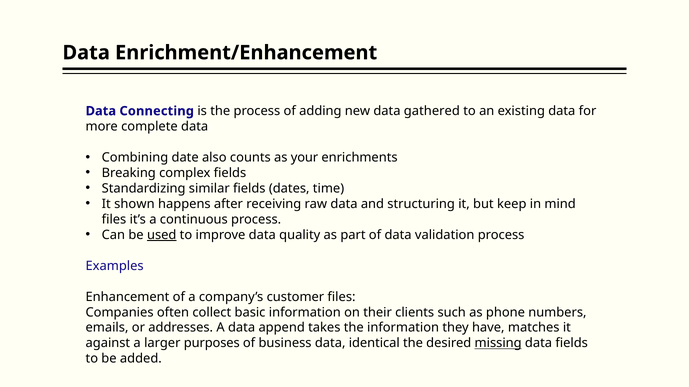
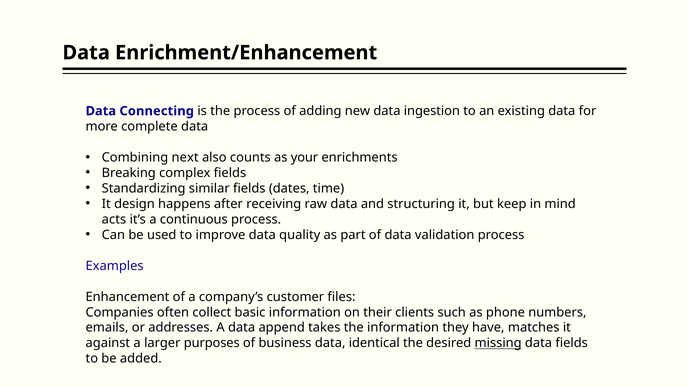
gathered: gathered -> ingestion (432, 111)
date: date -> next (185, 158)
shown: shown -> design (134, 204)
files: files -> acts (114, 220)
used underline: present -> none (162, 235)
